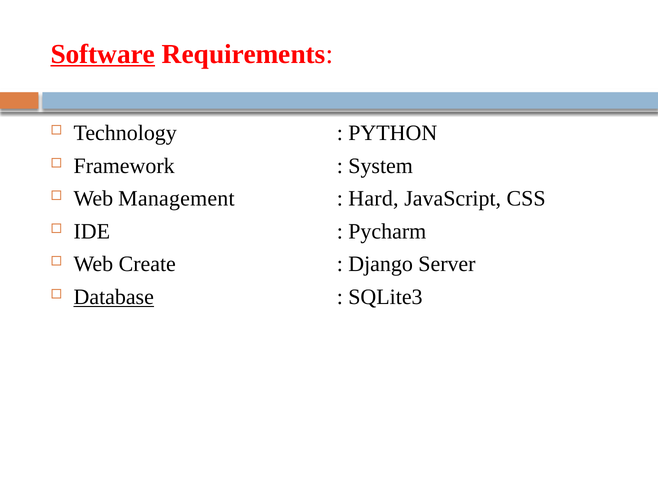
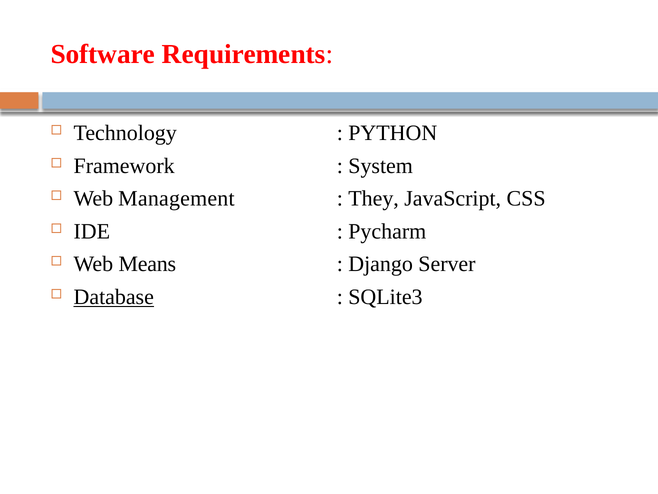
Software underline: present -> none (103, 54)
Hard: Hard -> They (374, 199)
Create: Create -> Means (147, 264)
